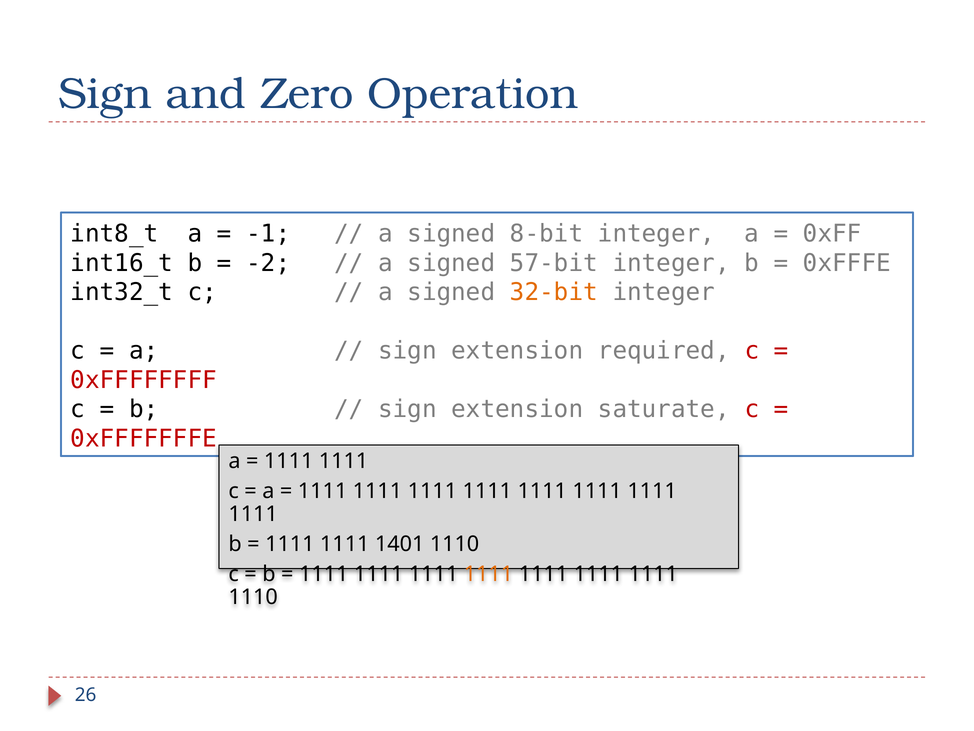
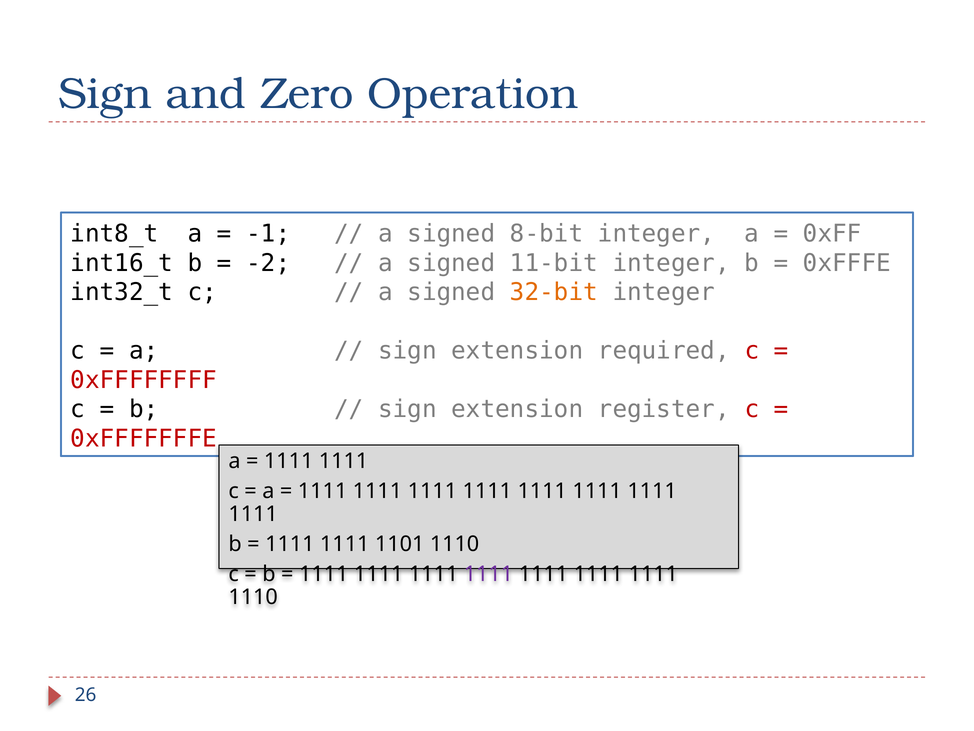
57-bit: 57-bit -> 11-bit (554, 263)
saturate: saturate -> register (664, 409)
1401: 1401 -> 1101 (400, 544)
1111 colour: orange -> purple (488, 574)
